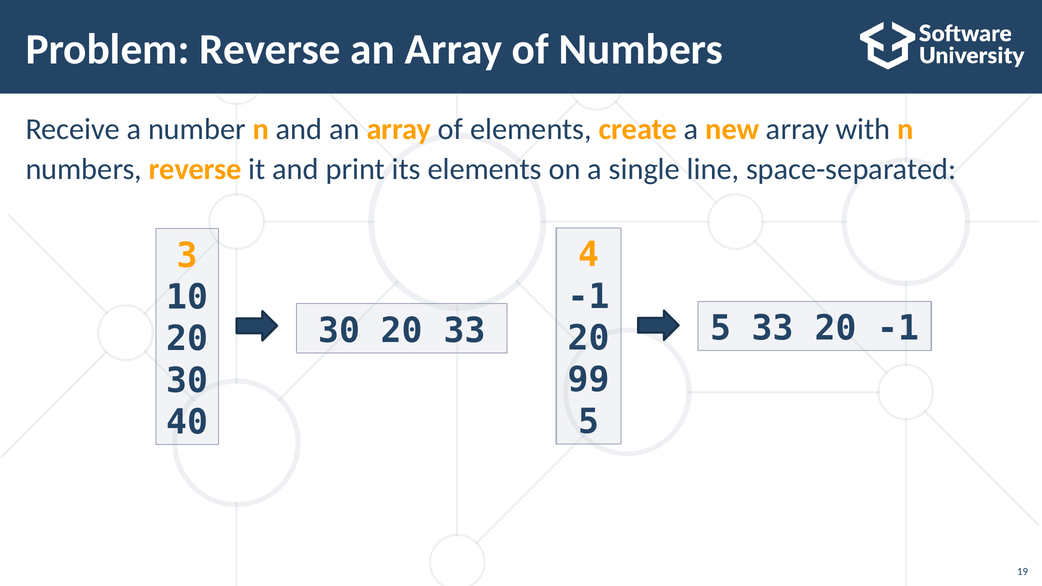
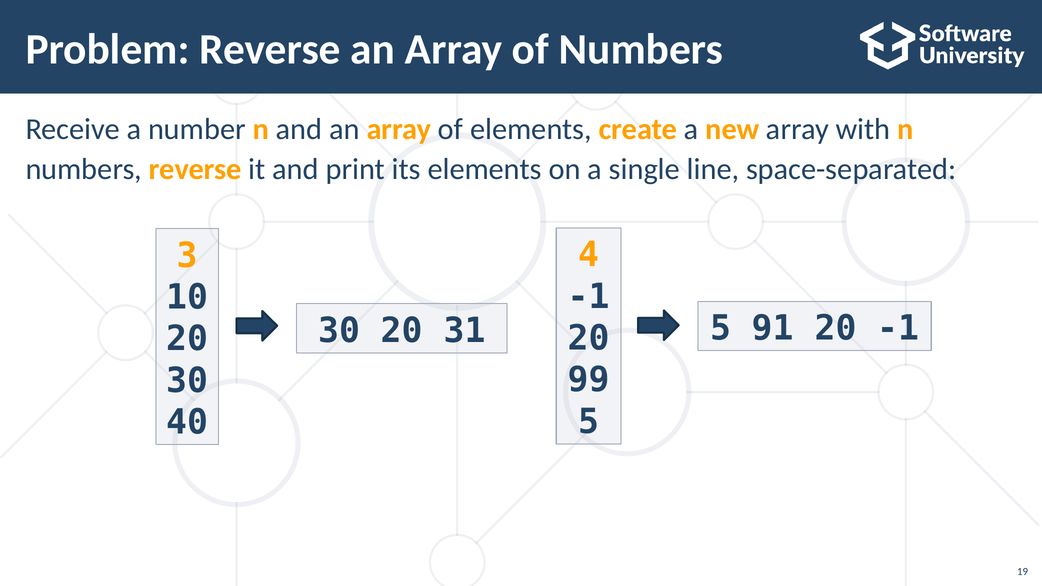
5 33: 33 -> 91 (773, 329)
20 33: 33 -> 31 (465, 331)
